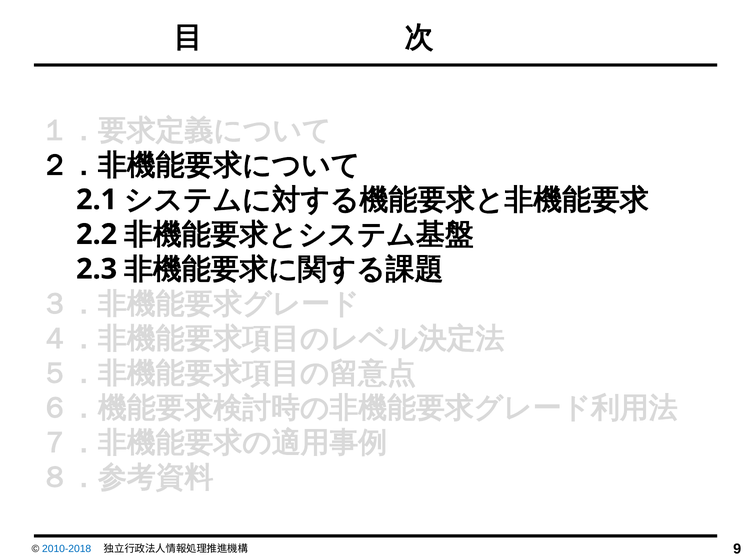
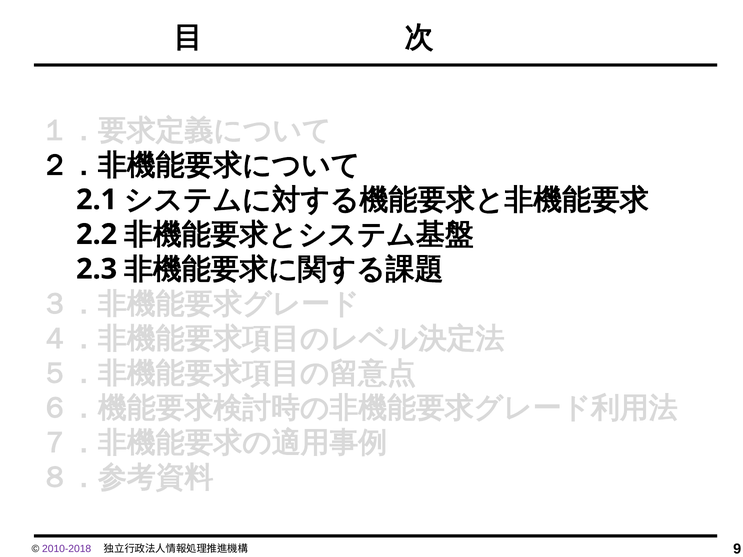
2010-2018 colour: blue -> purple (67, 549)
